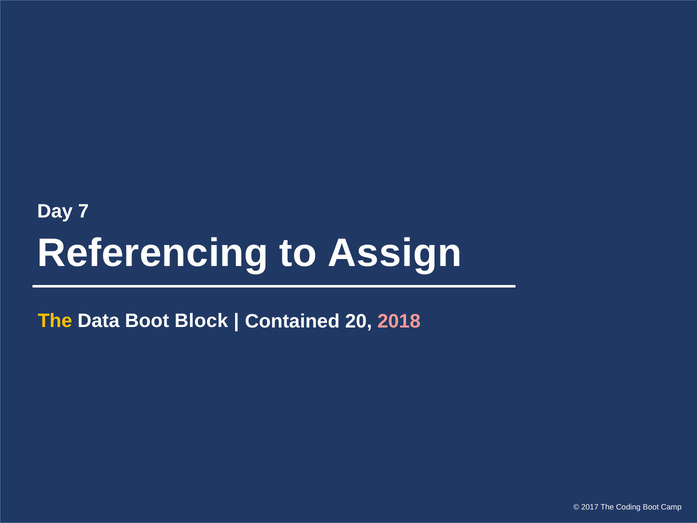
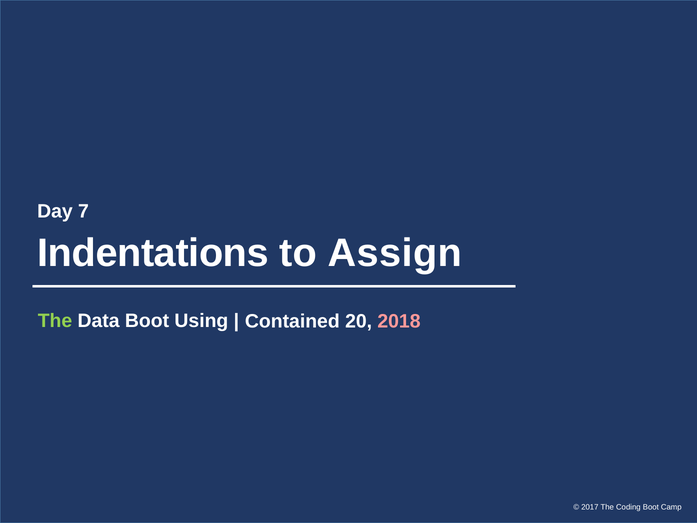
Referencing: Referencing -> Indentations (153, 253)
The colour: yellow -> light green (55, 321)
Block: Block -> Using (201, 321)
